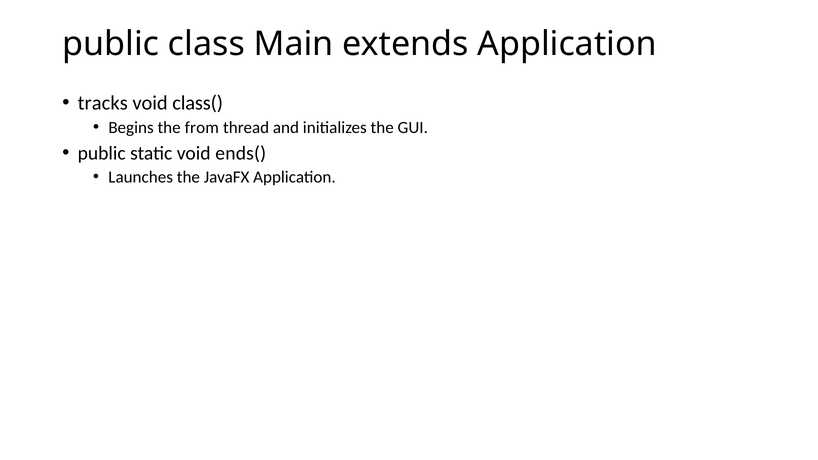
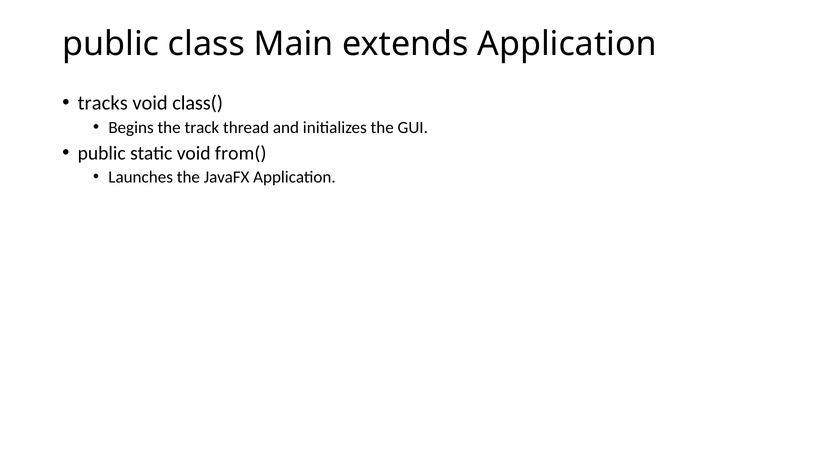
from: from -> track (202, 127)
ends(: ends( -> from( (241, 153)
